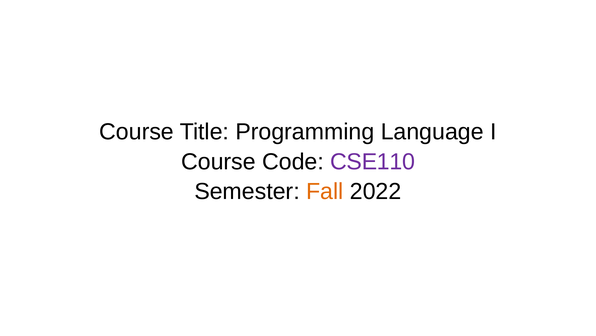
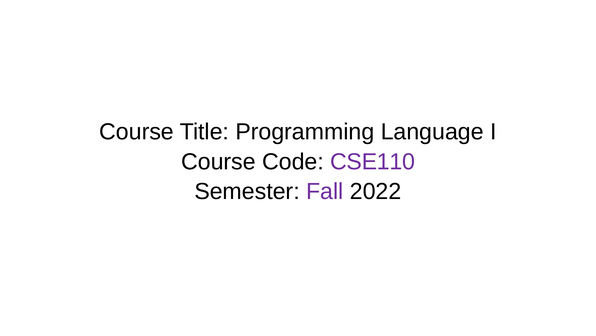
Fall colour: orange -> purple (325, 191)
